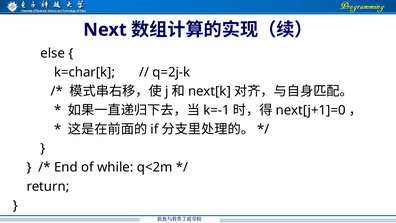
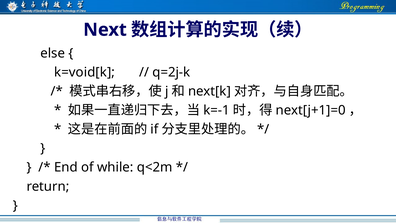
k=char[k: k=char[k -> k=void[k (85, 72)
